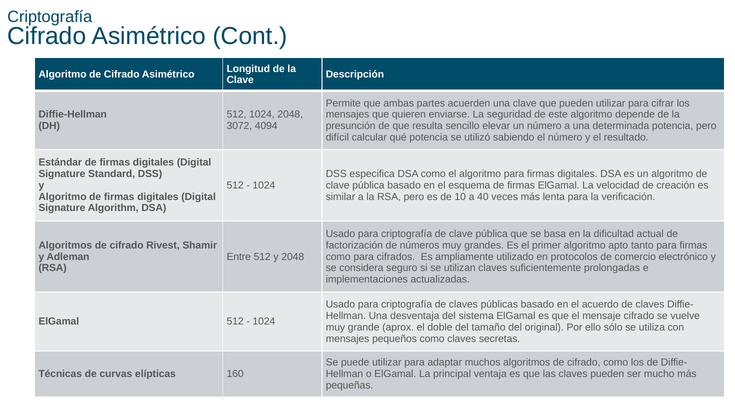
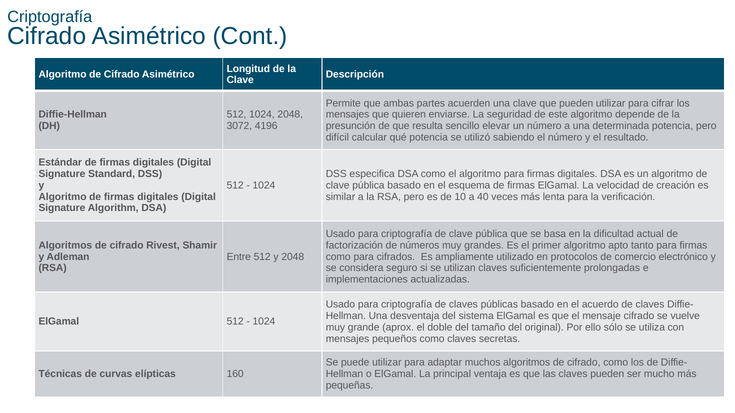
4094: 4094 -> 4196 (266, 126)
